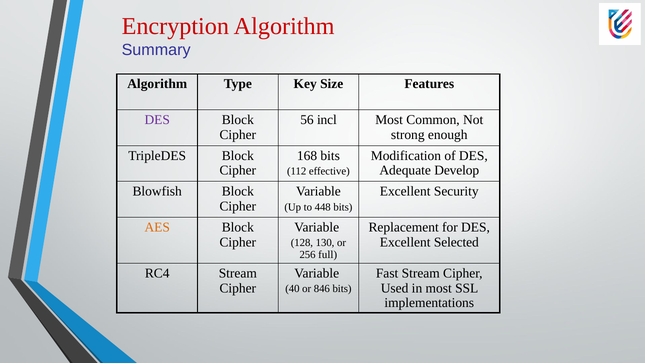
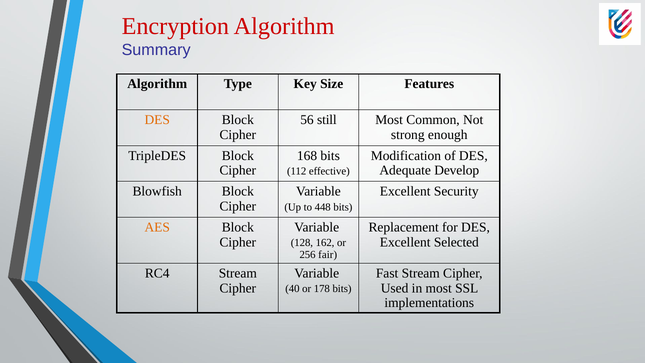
DES colour: purple -> orange (157, 120)
incl: incl -> still (327, 120)
130: 130 -> 162 (325, 243)
full: full -> fair (328, 255)
846: 846 -> 178 (322, 289)
